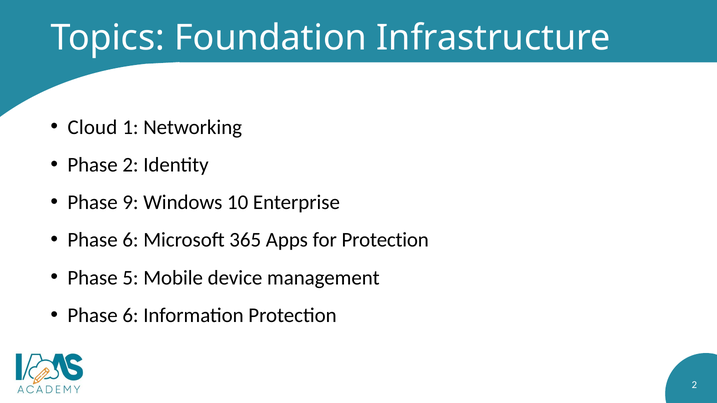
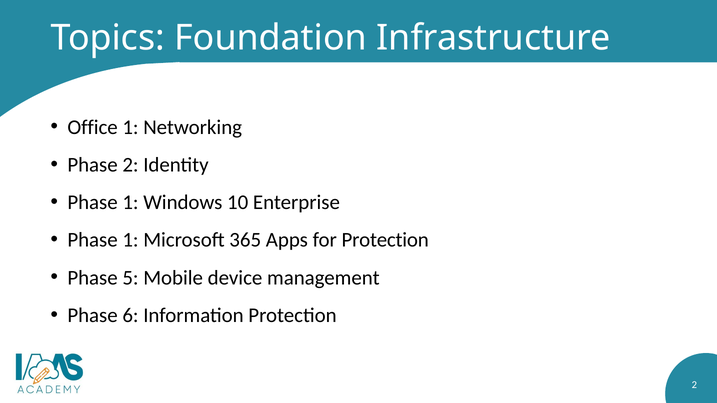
Cloud: Cloud -> Office (93, 127)
9: 9 -> 1 (130, 203)
6: 6 -> 1 (130, 240)
